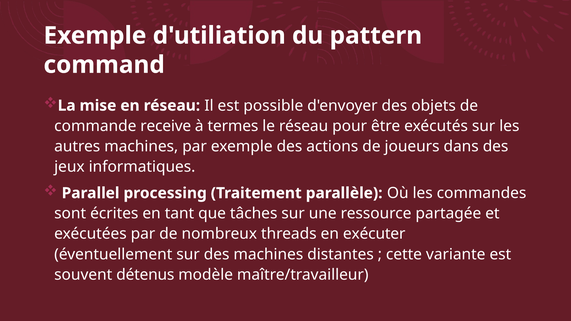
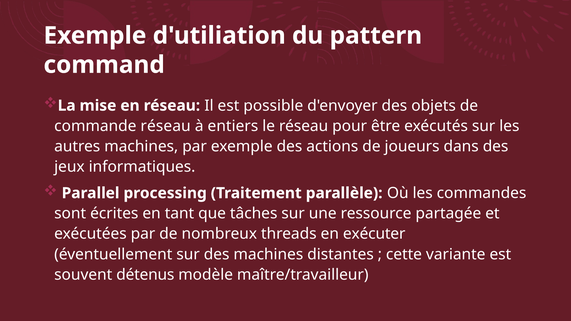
commande receive: receive -> réseau (166, 126)
termes: termes -> entiers (233, 126)
